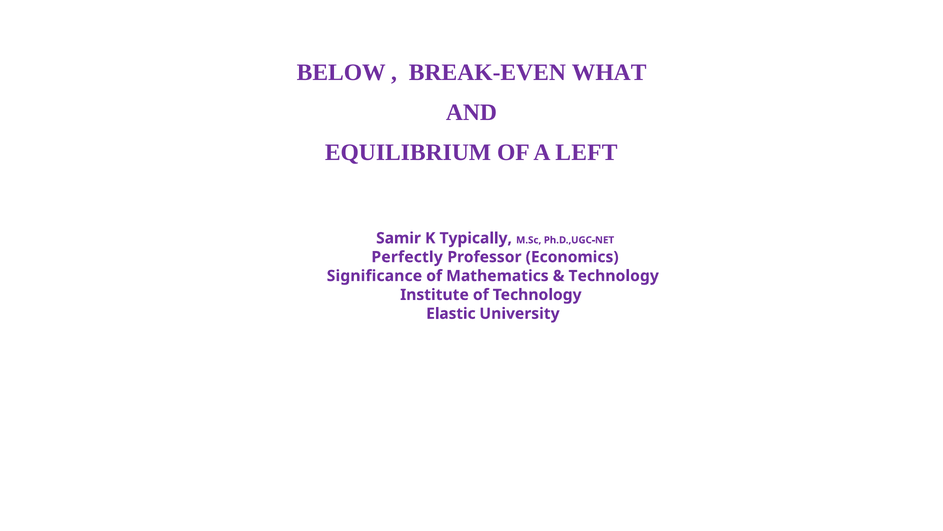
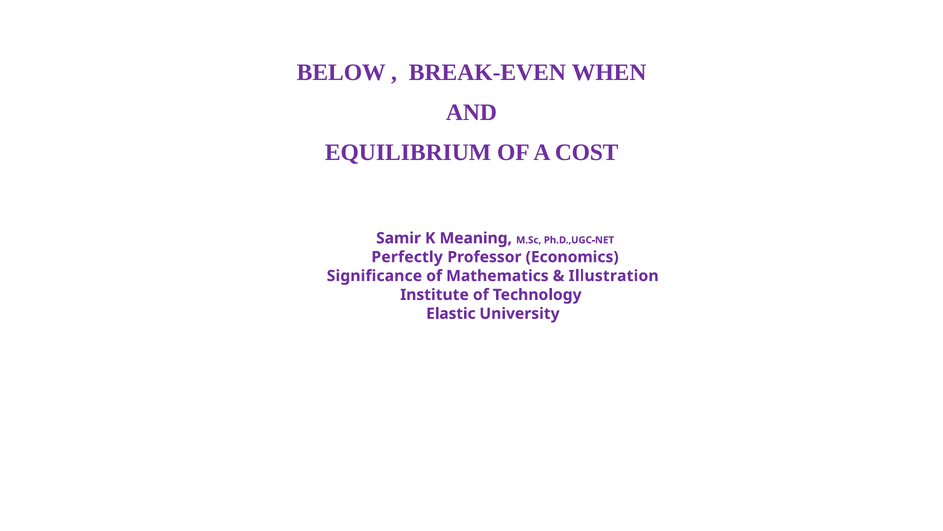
WHAT: WHAT -> WHEN (609, 72)
LEFT: LEFT -> COST (587, 152)
Typically: Typically -> Meaning (476, 238)
Technology: Technology -> Illustration (614, 276)
